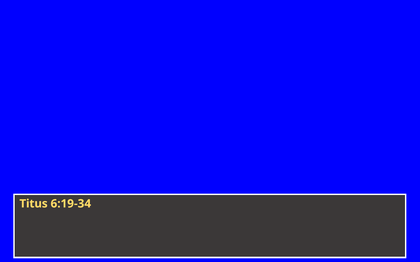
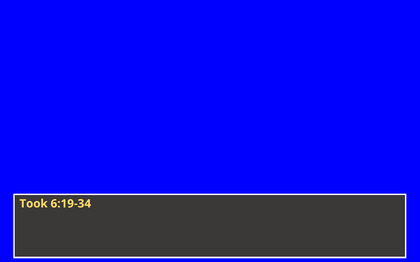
Titus: Titus -> Took (34, 204)
